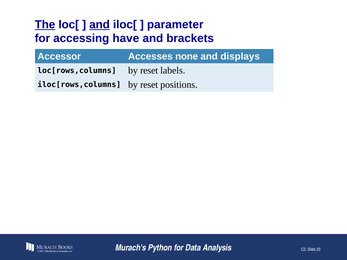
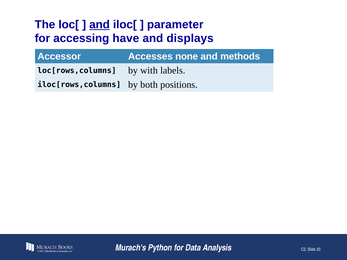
The underline: present -> none (45, 25)
brackets: brackets -> displays (190, 38)
displays: displays -> methods (240, 56)
loc[rows,columns by reset: reset -> with (149, 71)
iloc[rows,columns by reset: reset -> both (149, 85)
